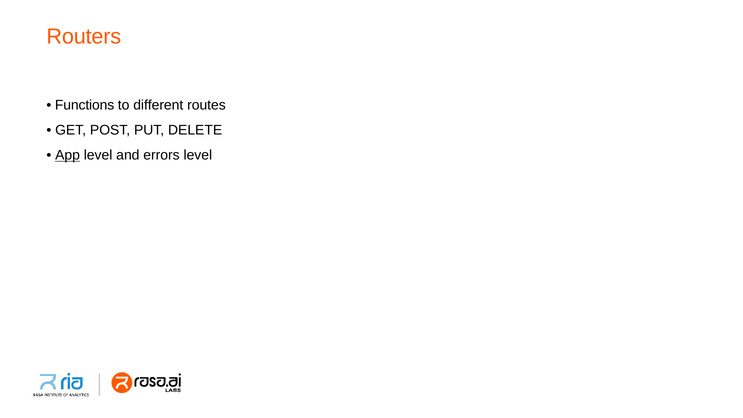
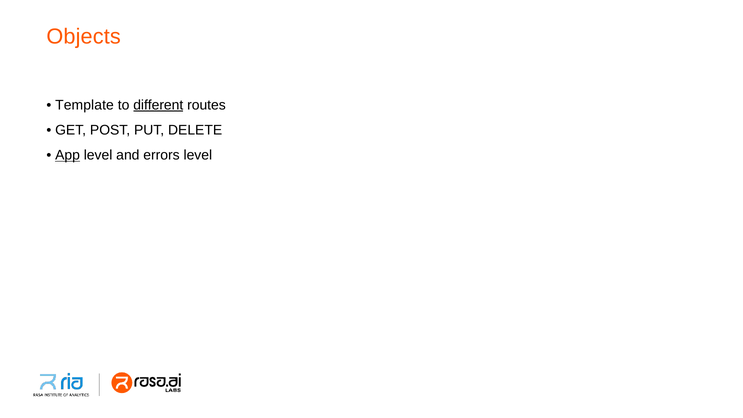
Routers: Routers -> Objects (84, 37)
Functions: Functions -> Template (84, 105)
different underline: none -> present (158, 105)
